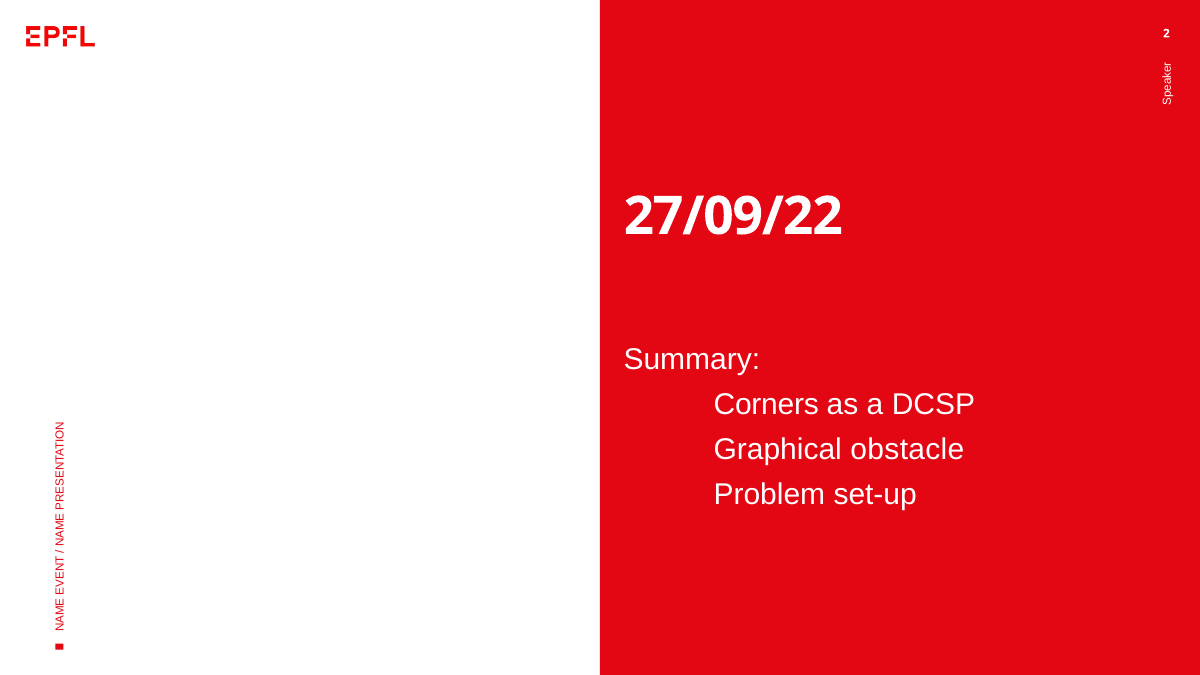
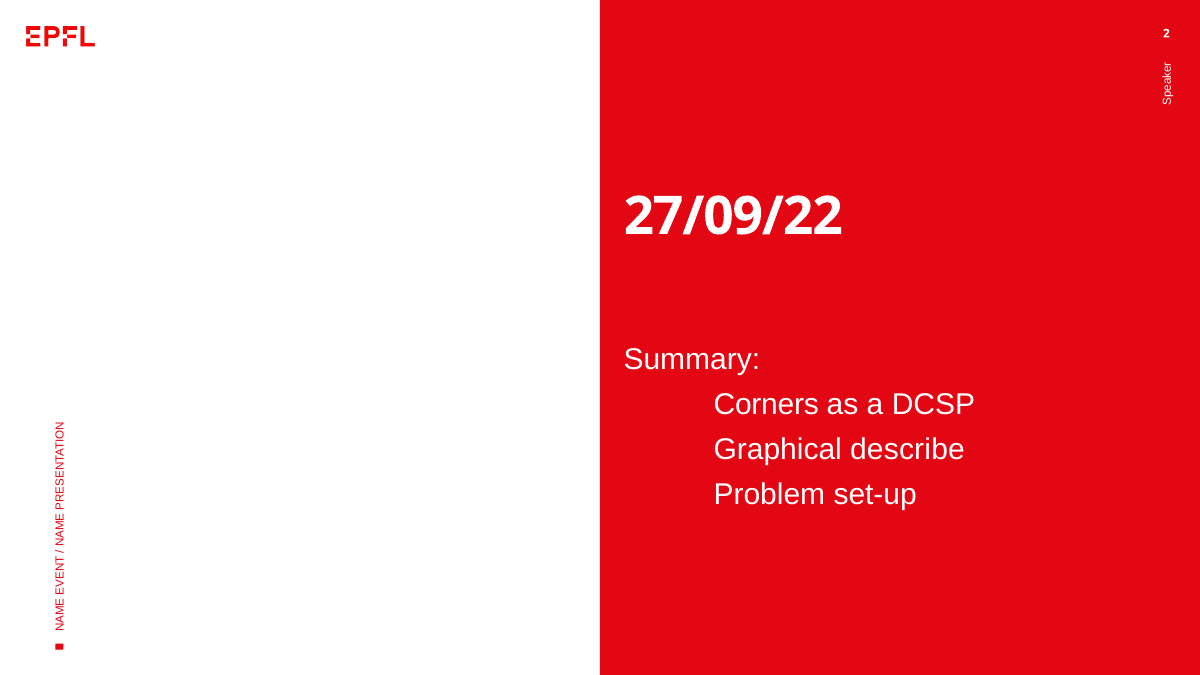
obstacle: obstacle -> describe (907, 449)
